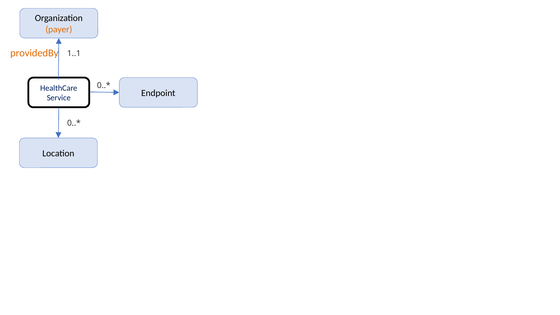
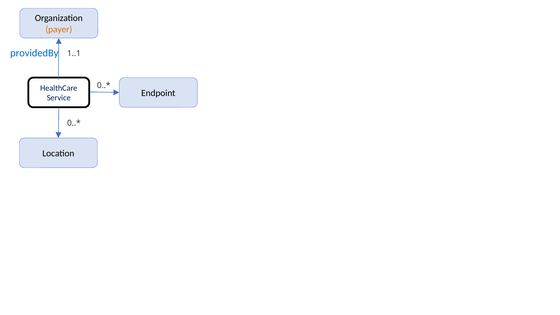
providedBy colour: orange -> blue (34, 53)
